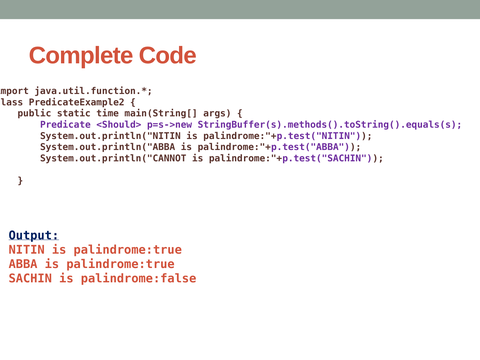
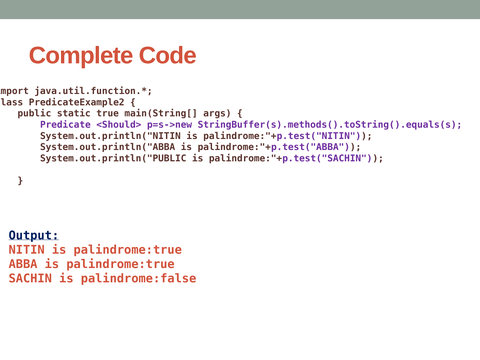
time: time -> true (108, 114)
System.out.println("CANNOT: System.out.println("CANNOT -> System.out.println("PUBLIC (113, 158)
